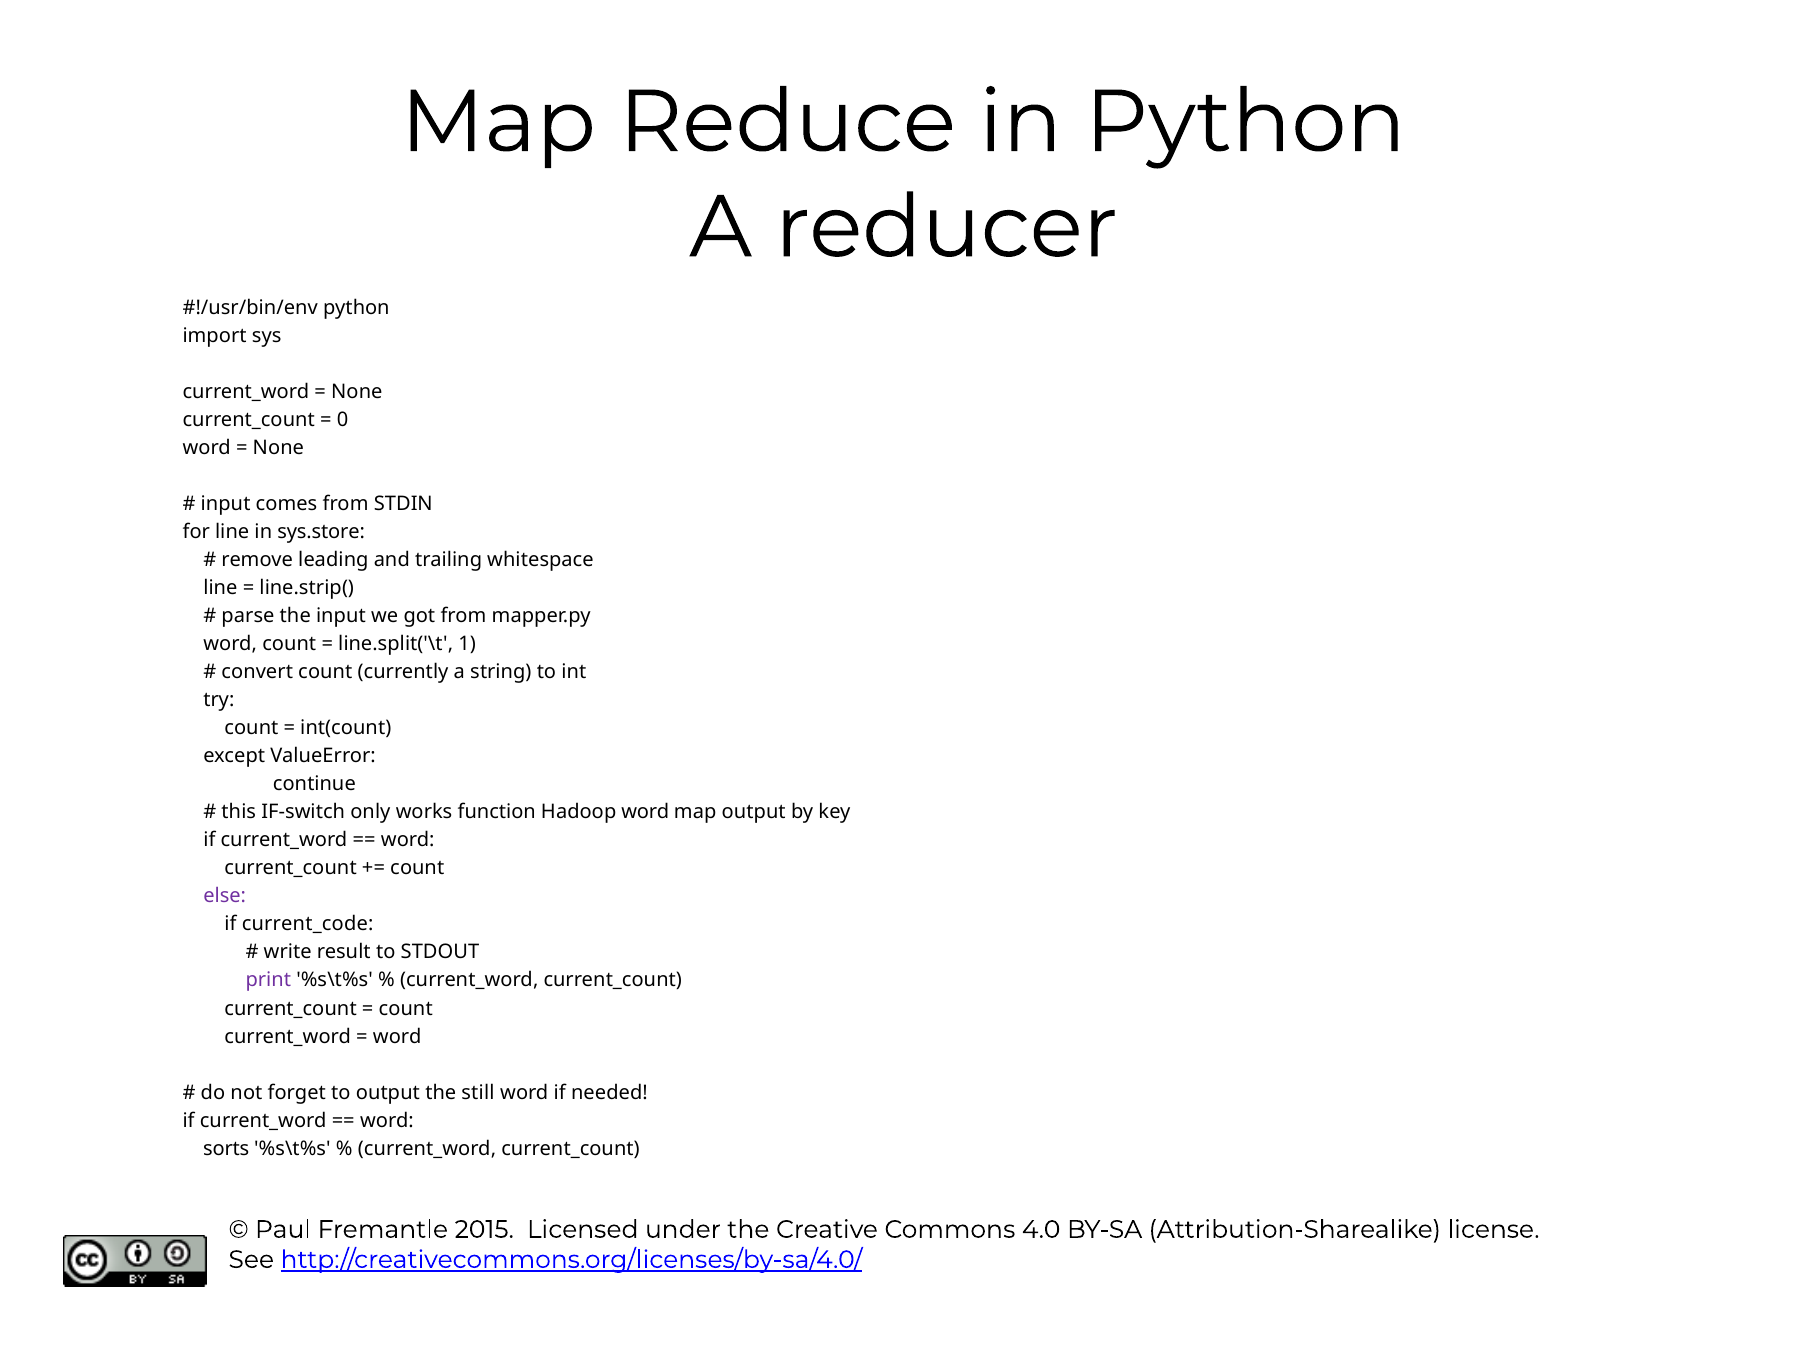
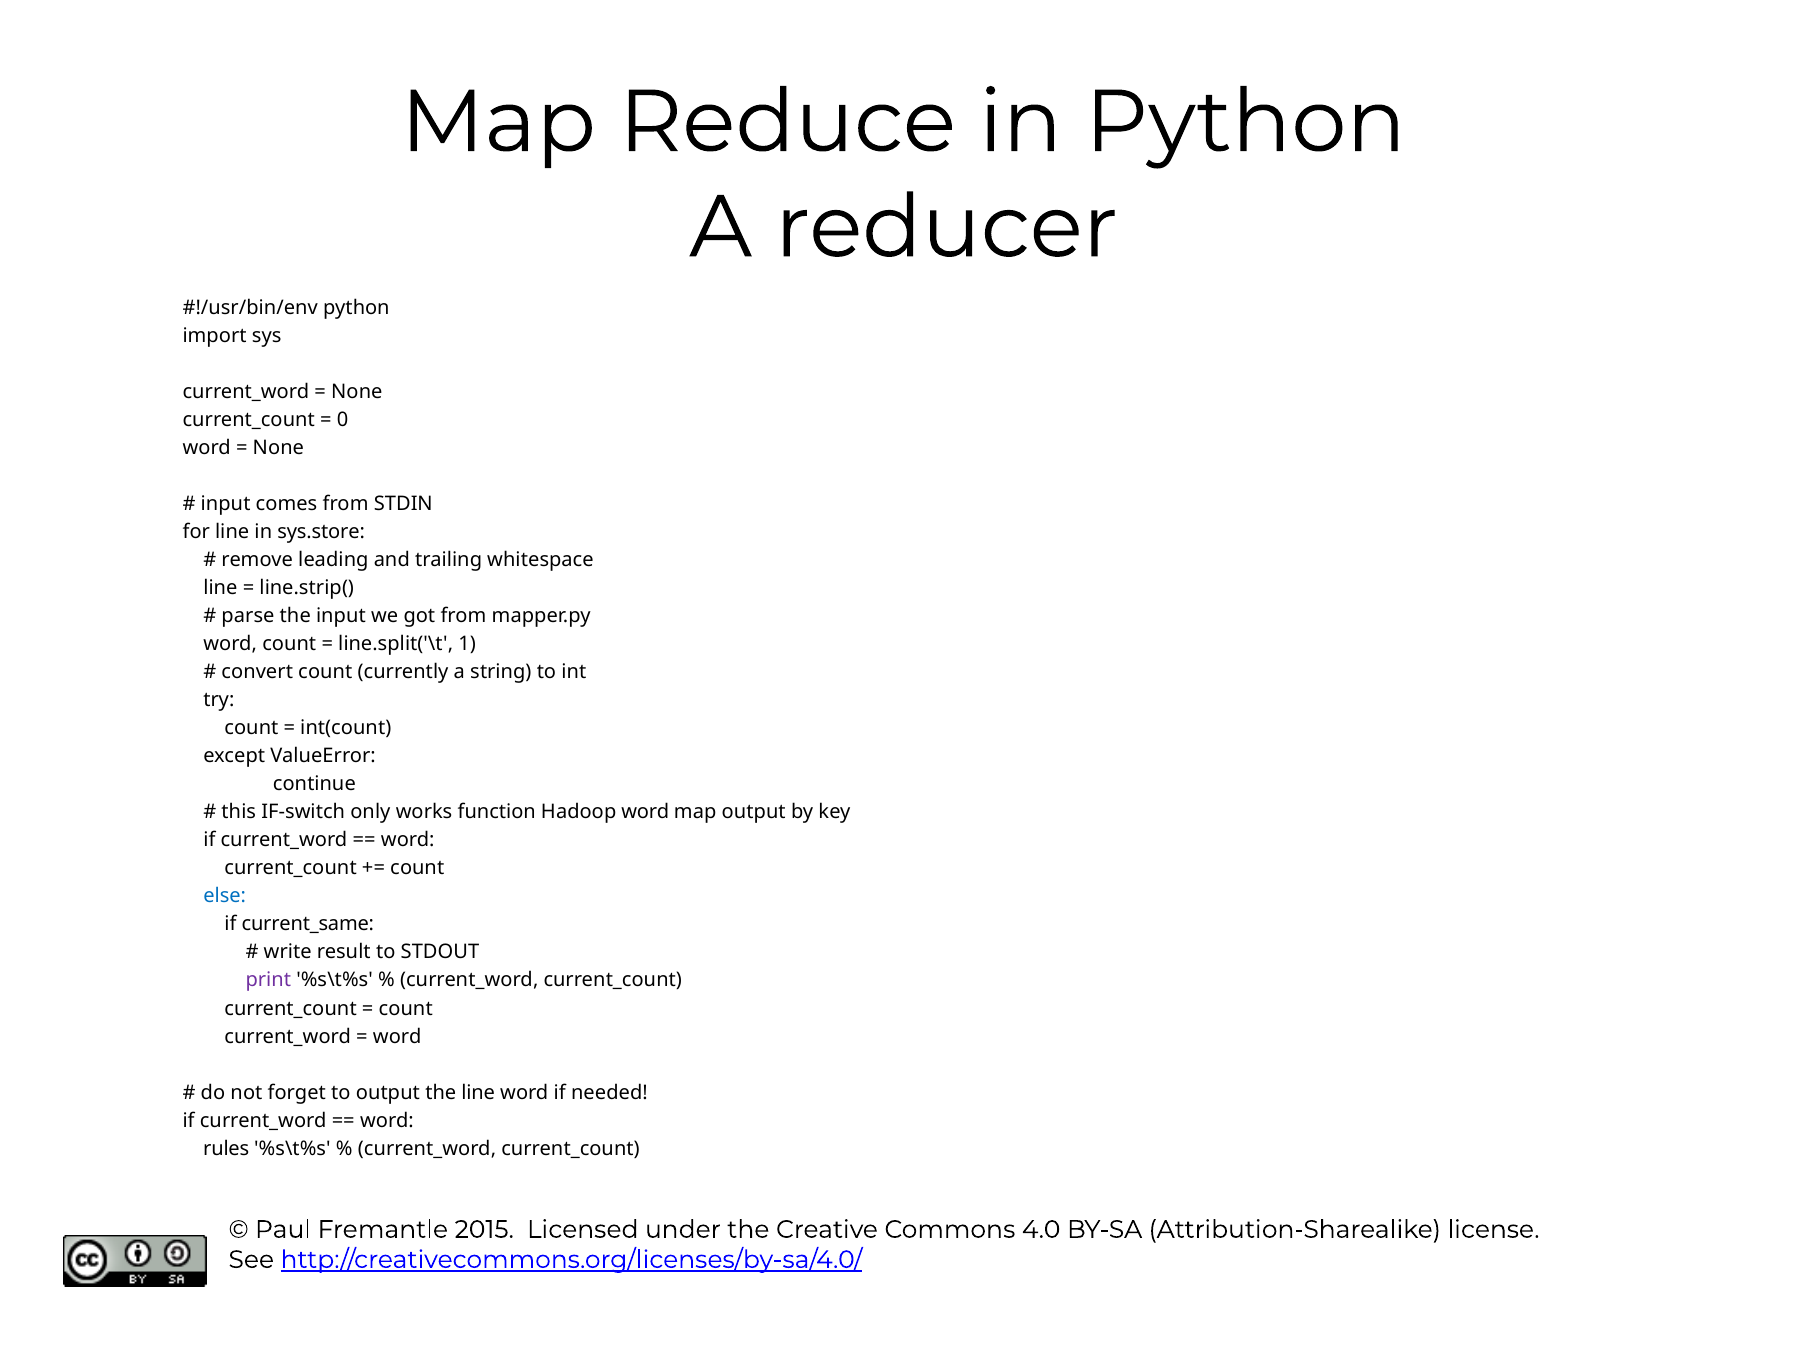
else colour: purple -> blue (225, 896)
current_code: current_code -> current_same (308, 924)
the still: still -> line (478, 1093)
sorts: sorts -> rules (226, 1149)
